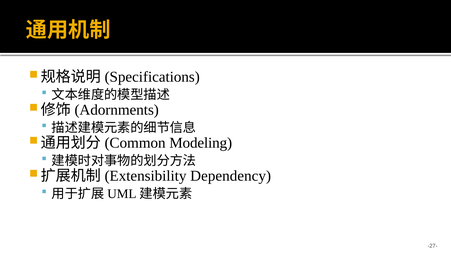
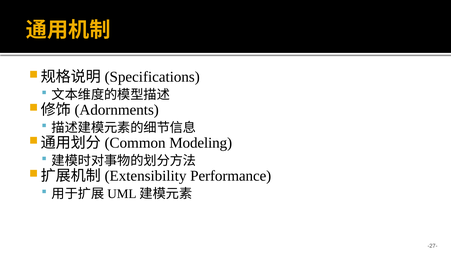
Dependency: Dependency -> Performance (231, 176)
